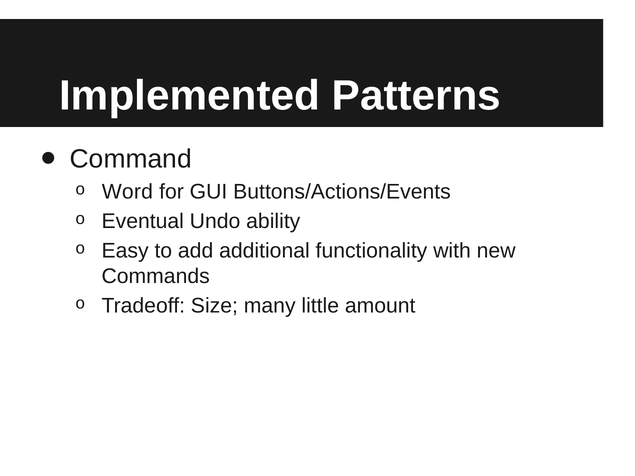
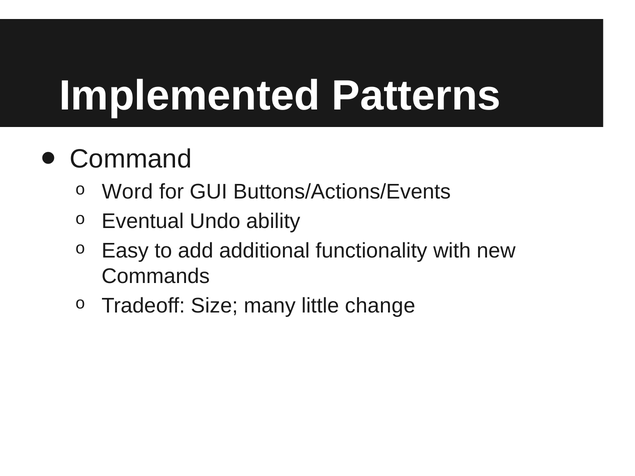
amount: amount -> change (380, 306)
